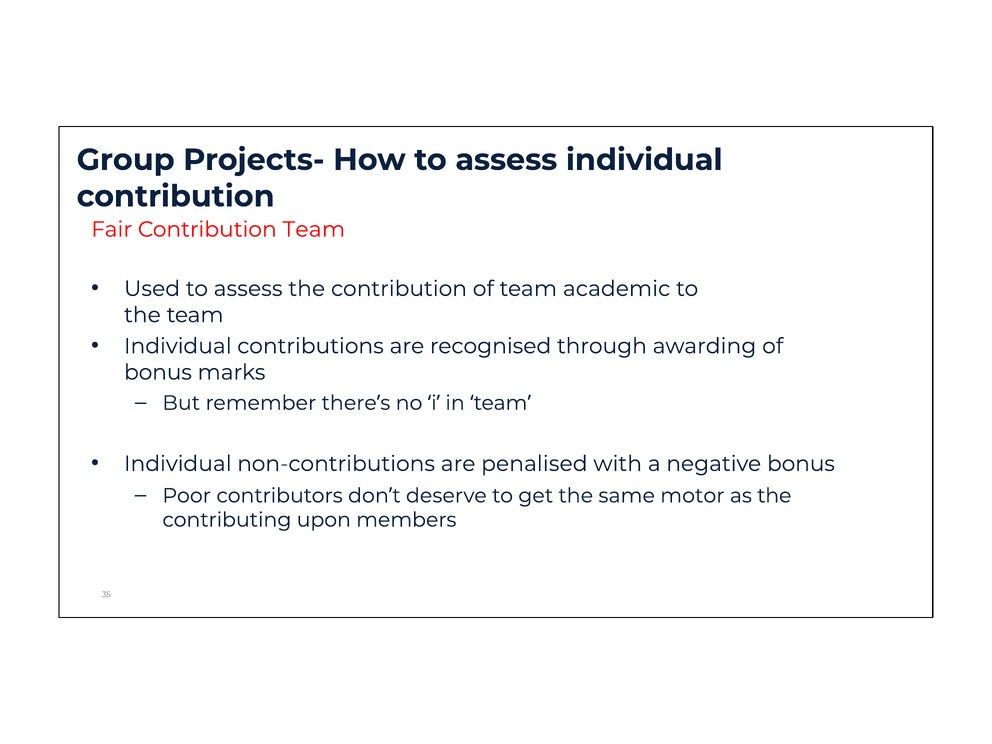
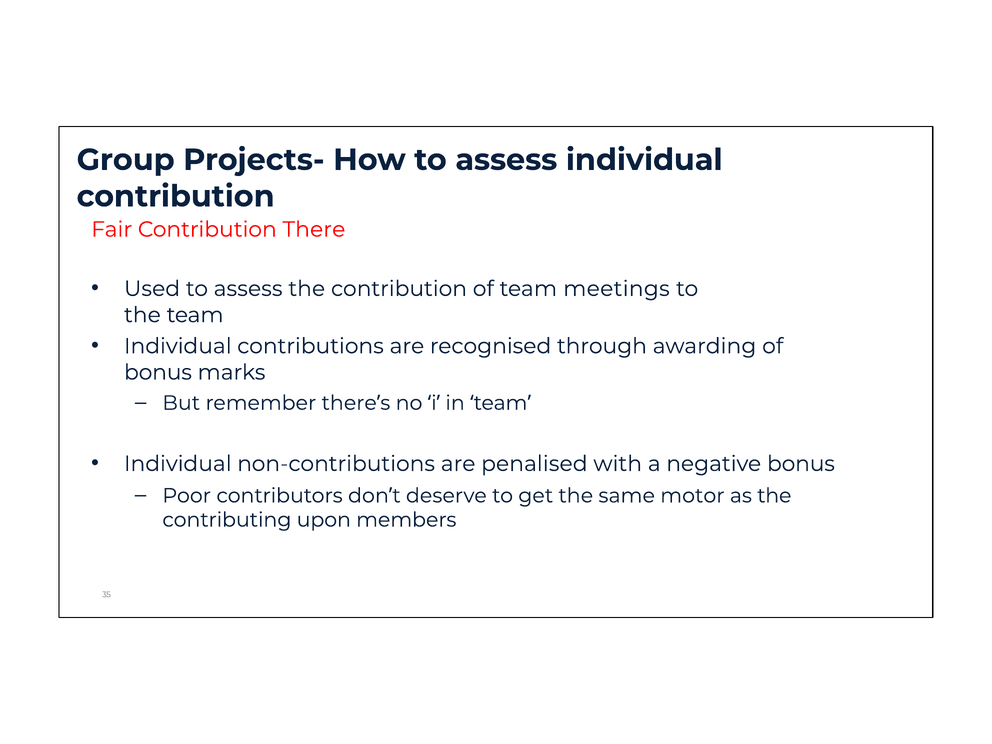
Contribution Team: Team -> There (314, 229)
academic: academic -> meetings (616, 289)
